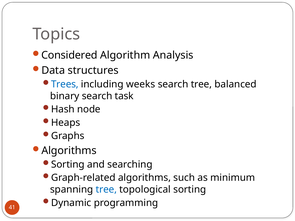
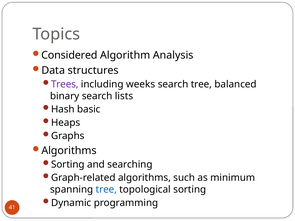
Trees colour: blue -> purple (65, 84)
task: task -> lists (124, 96)
node: node -> basic (89, 109)
